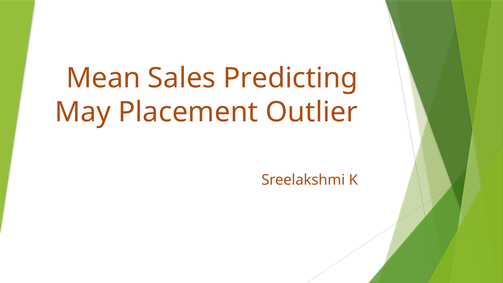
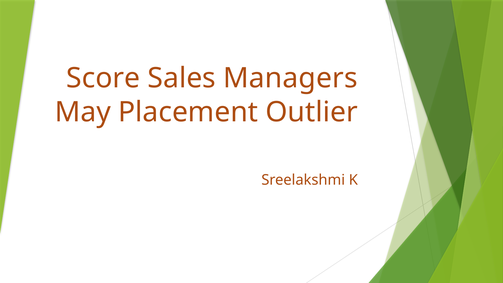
Mean: Mean -> Score (103, 78)
Predicting: Predicting -> Managers (290, 78)
